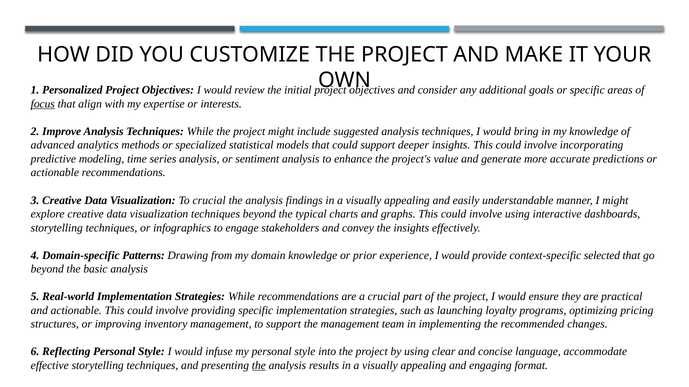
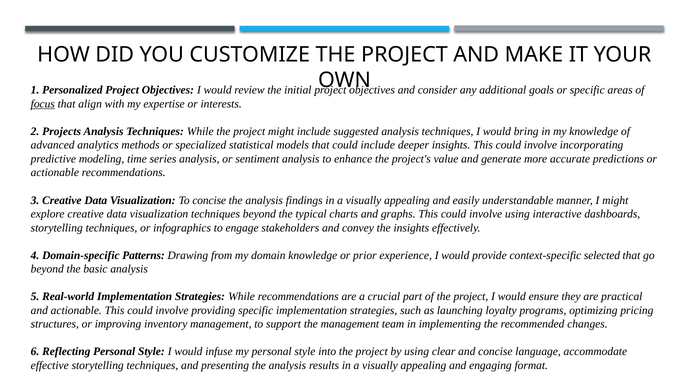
Improve: Improve -> Projects (62, 132)
could support: support -> include (378, 145)
To crucial: crucial -> concise (209, 201)
the underline: present -> none (259, 366)
